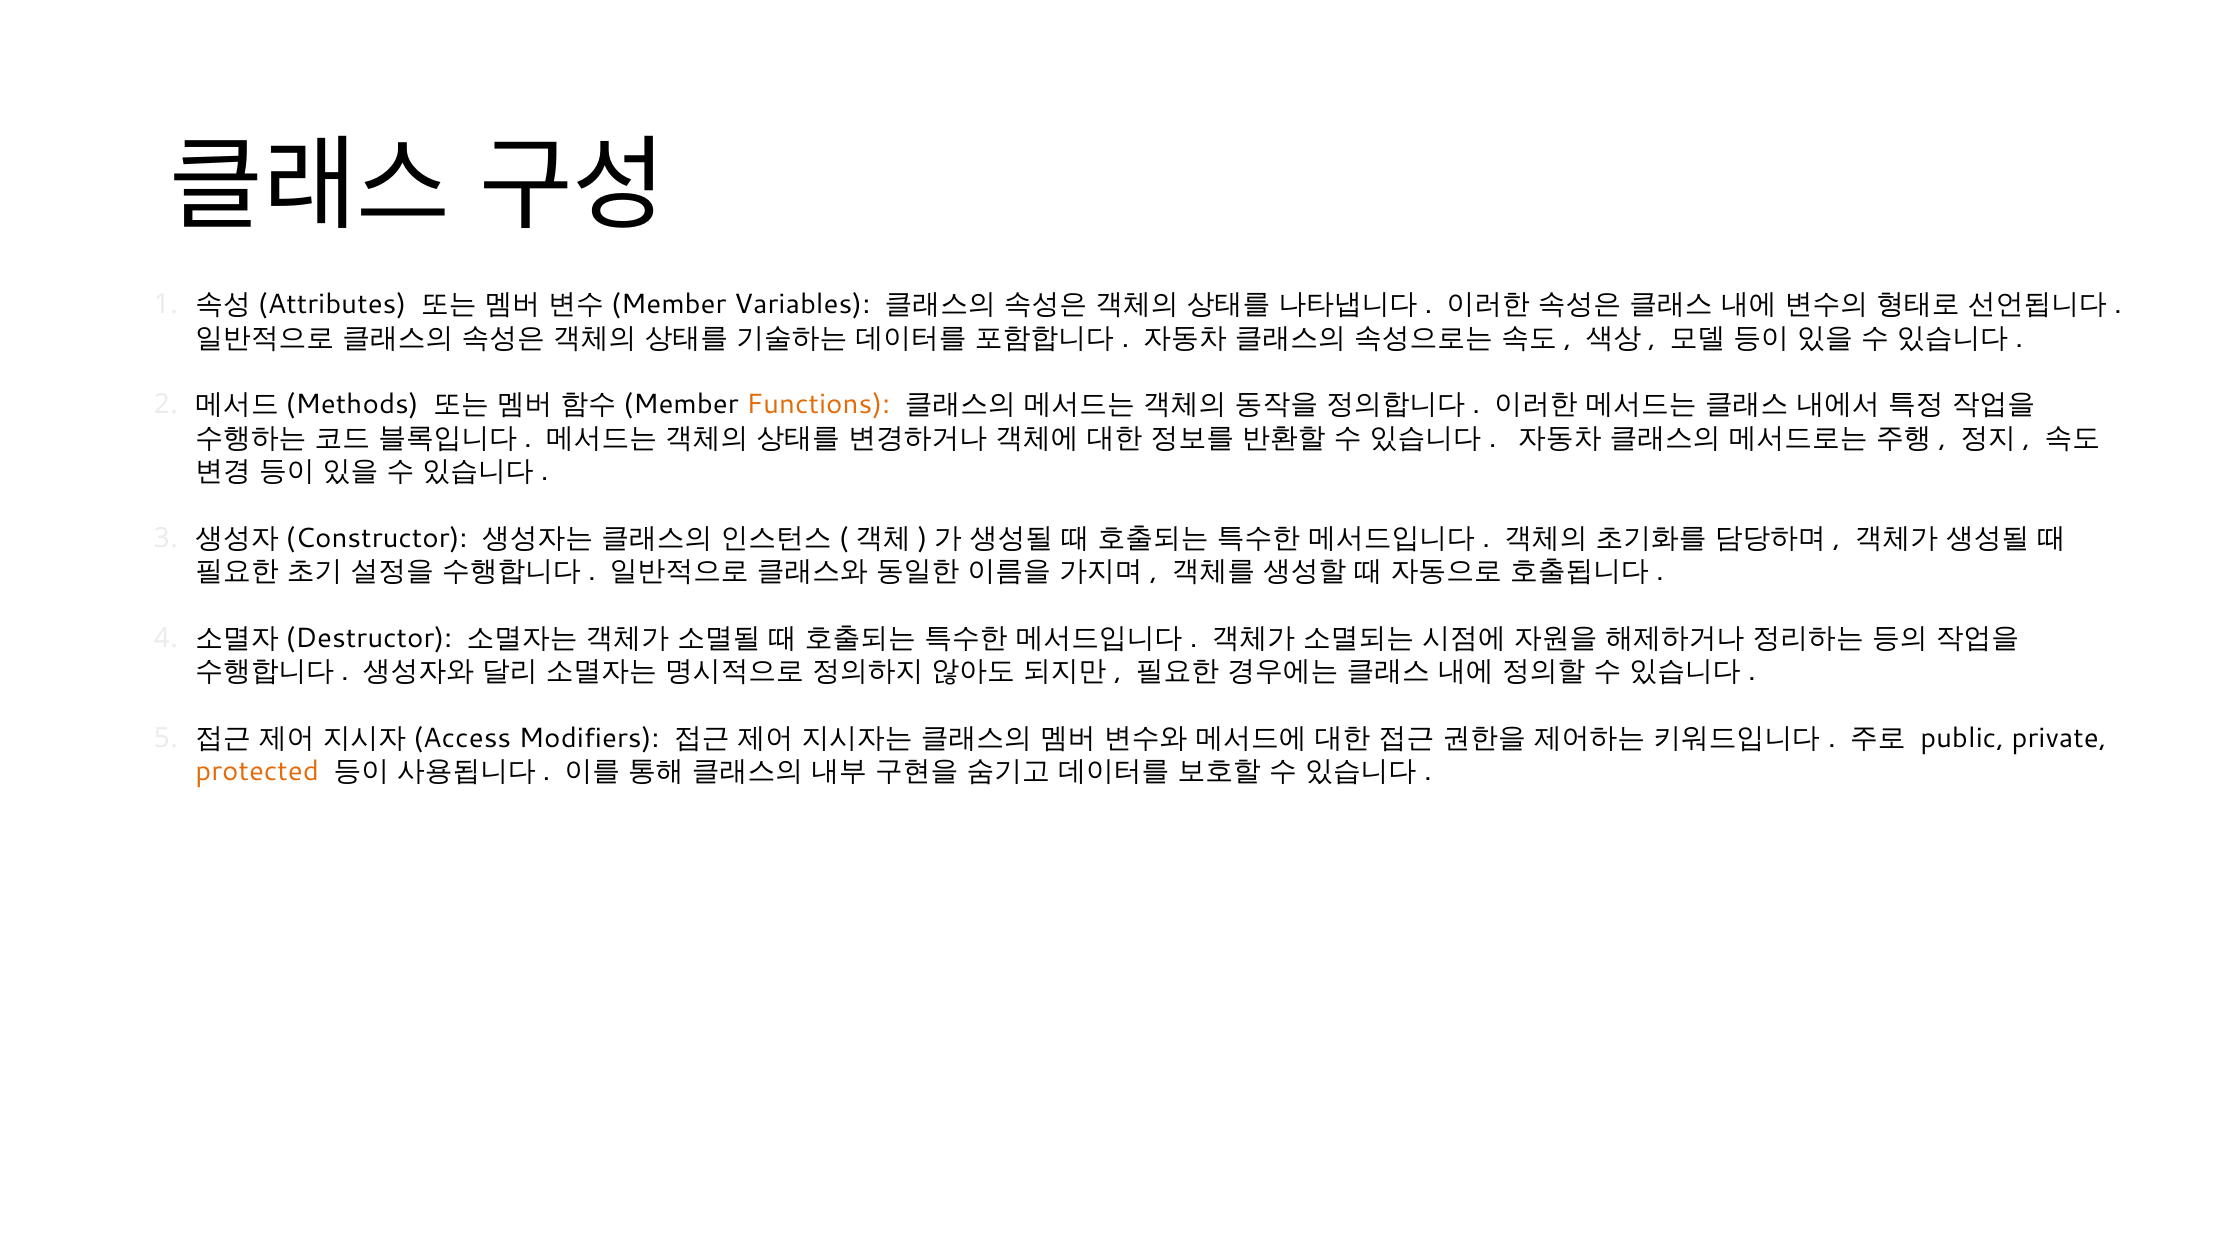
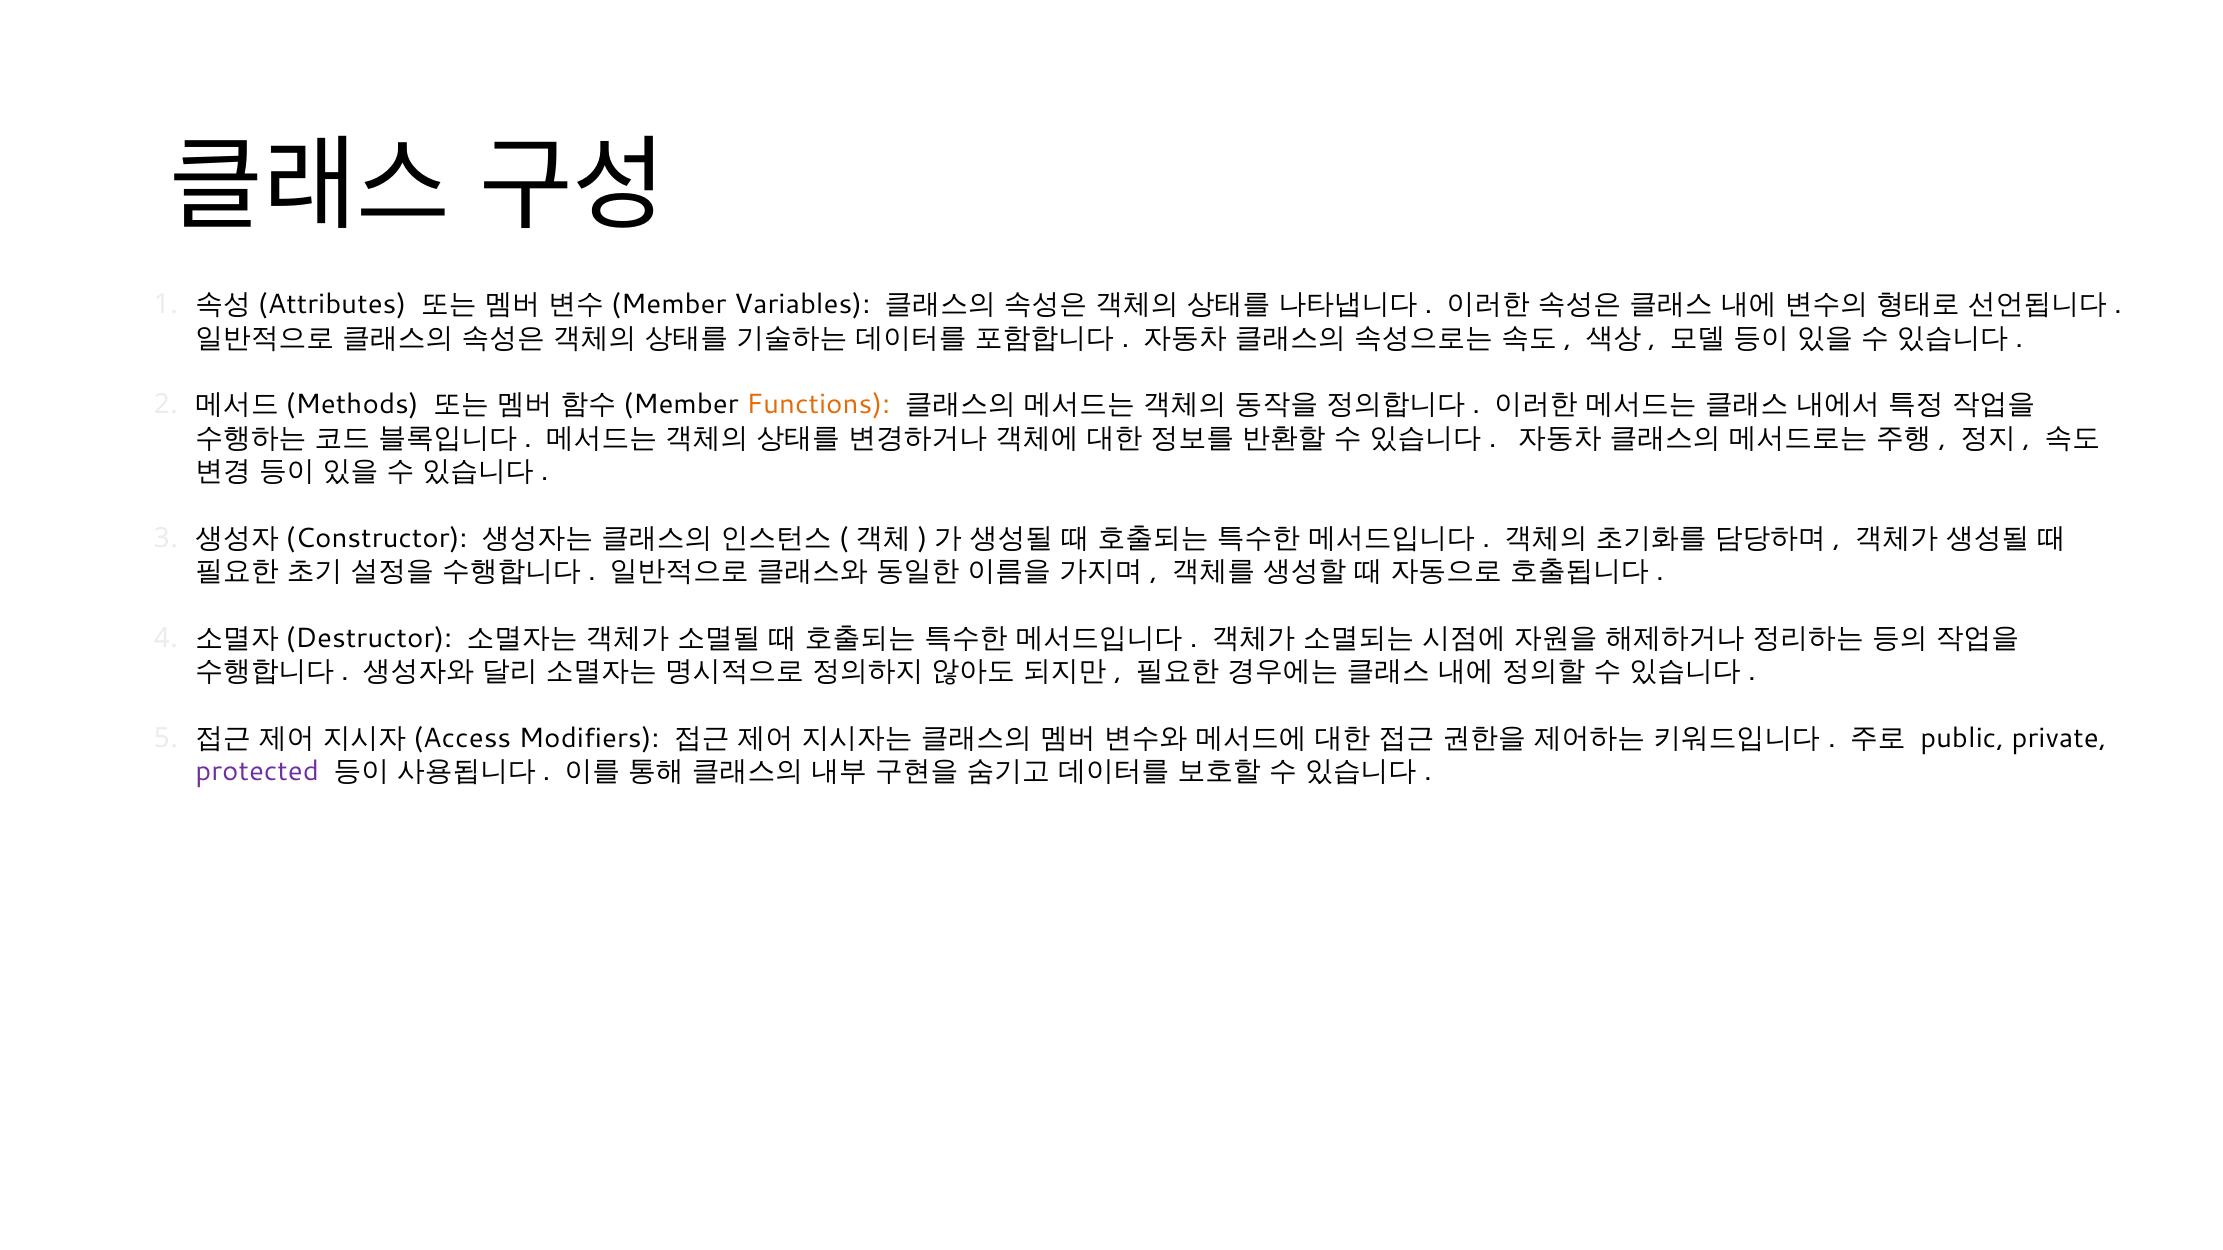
protected colour: orange -> purple (257, 771)
